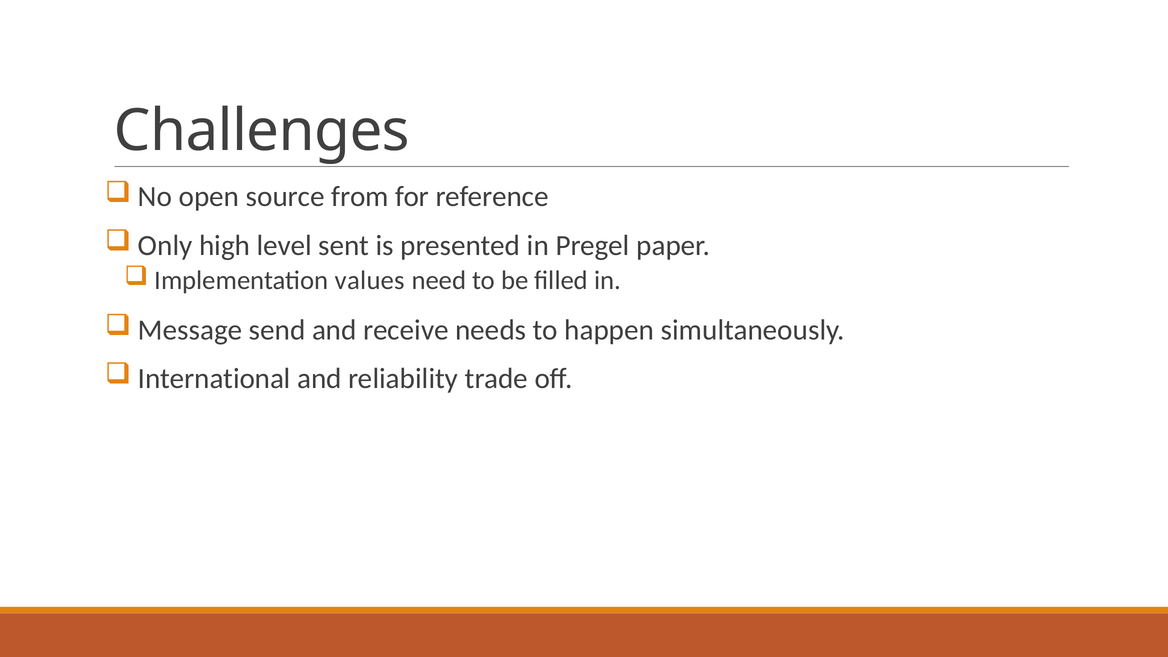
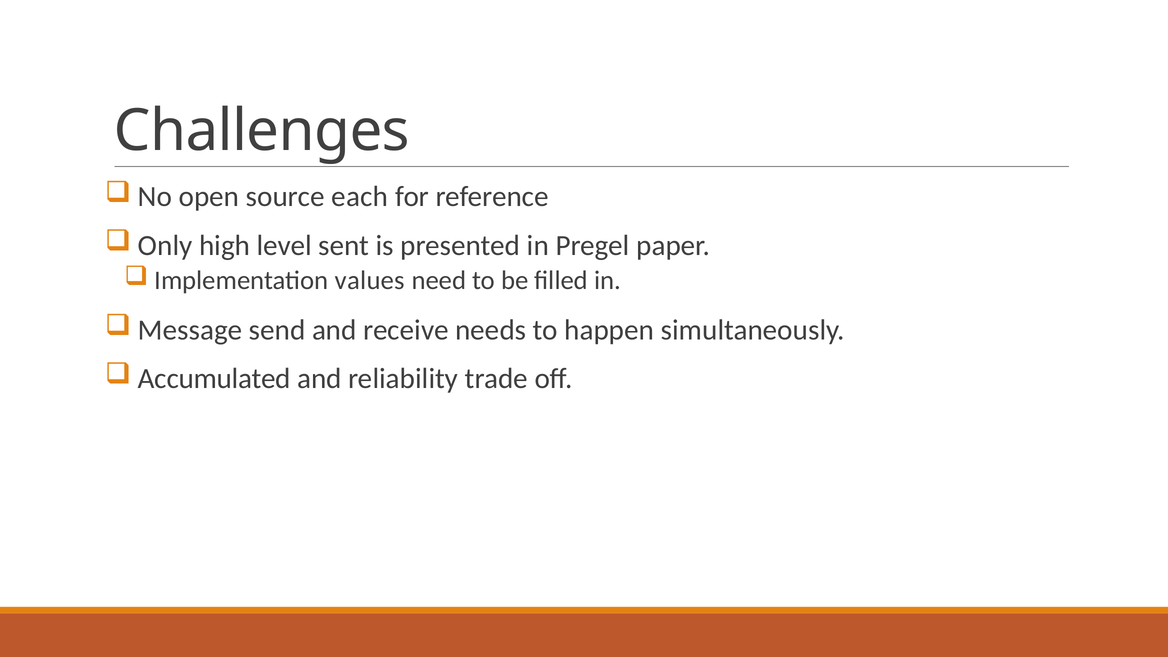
from: from -> each (360, 197)
International: International -> Accumulated (214, 379)
